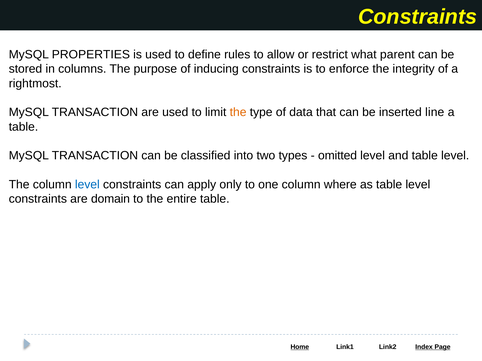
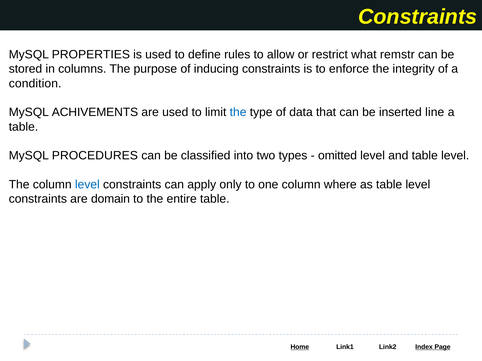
parent: parent -> remstr (397, 55)
rightmost: rightmost -> condition (35, 84)
TRANSACTION: TRANSACTION -> ACHIVEMENTS (95, 112)
the colour: orange -> blue (238, 112)
TRANSACTION: TRANSACTION -> PROCEDURES (95, 156)
